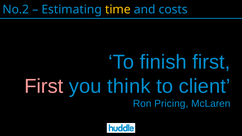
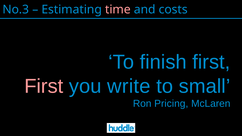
No.2: No.2 -> No.3 (16, 10)
time colour: yellow -> pink (118, 10)
think: think -> write (129, 86)
client: client -> small (205, 86)
